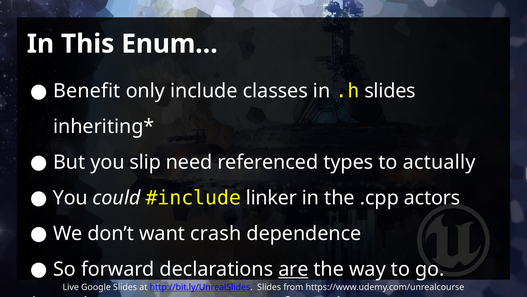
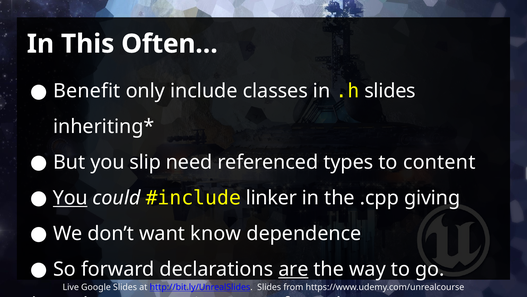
Enum…: Enum… -> Often… (170, 44)
actually: actually -> content (439, 162)
You underline: none -> present (70, 198)
actors: actors -> giving (432, 198)
crash: crash -> know (216, 233)
